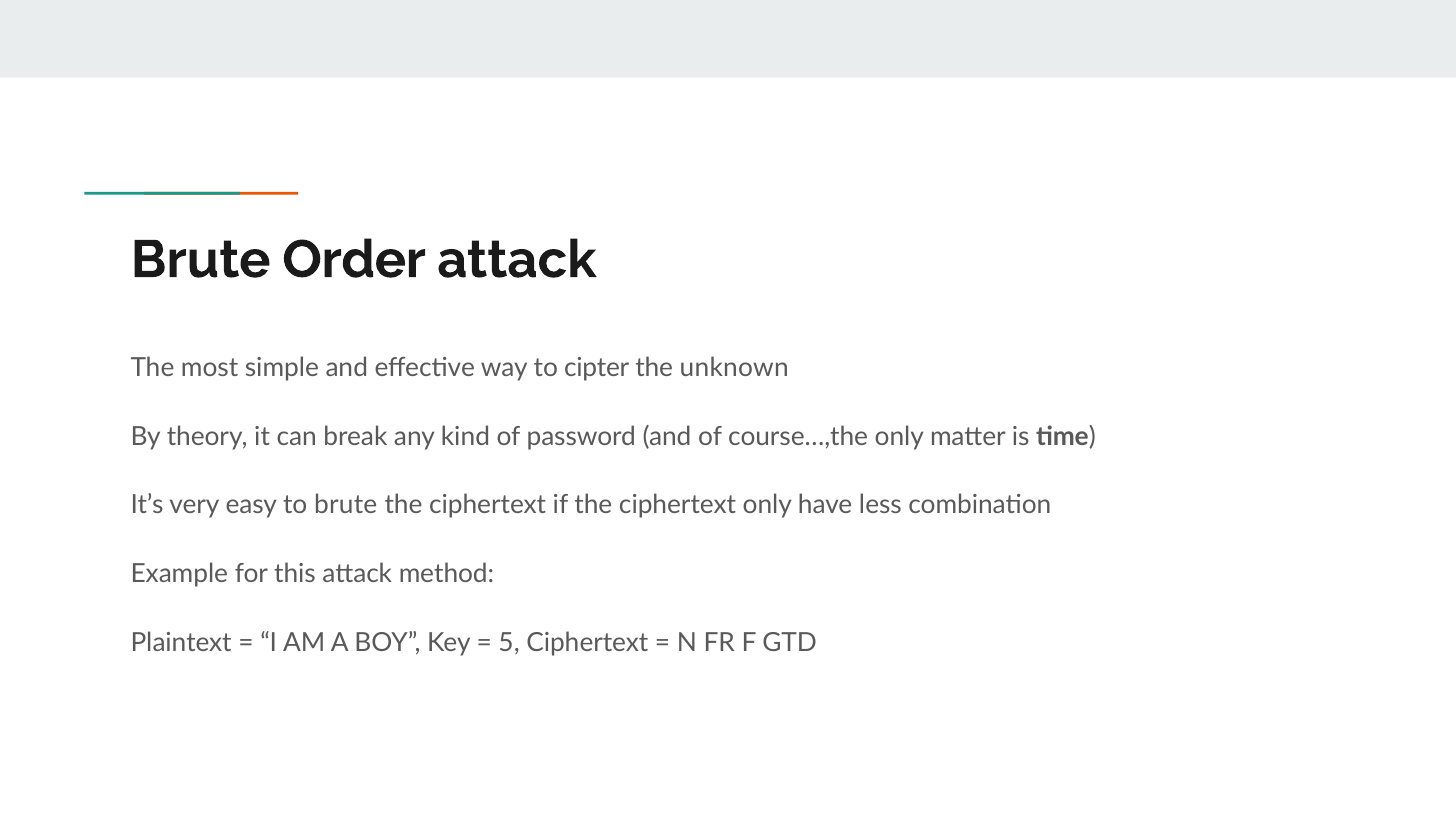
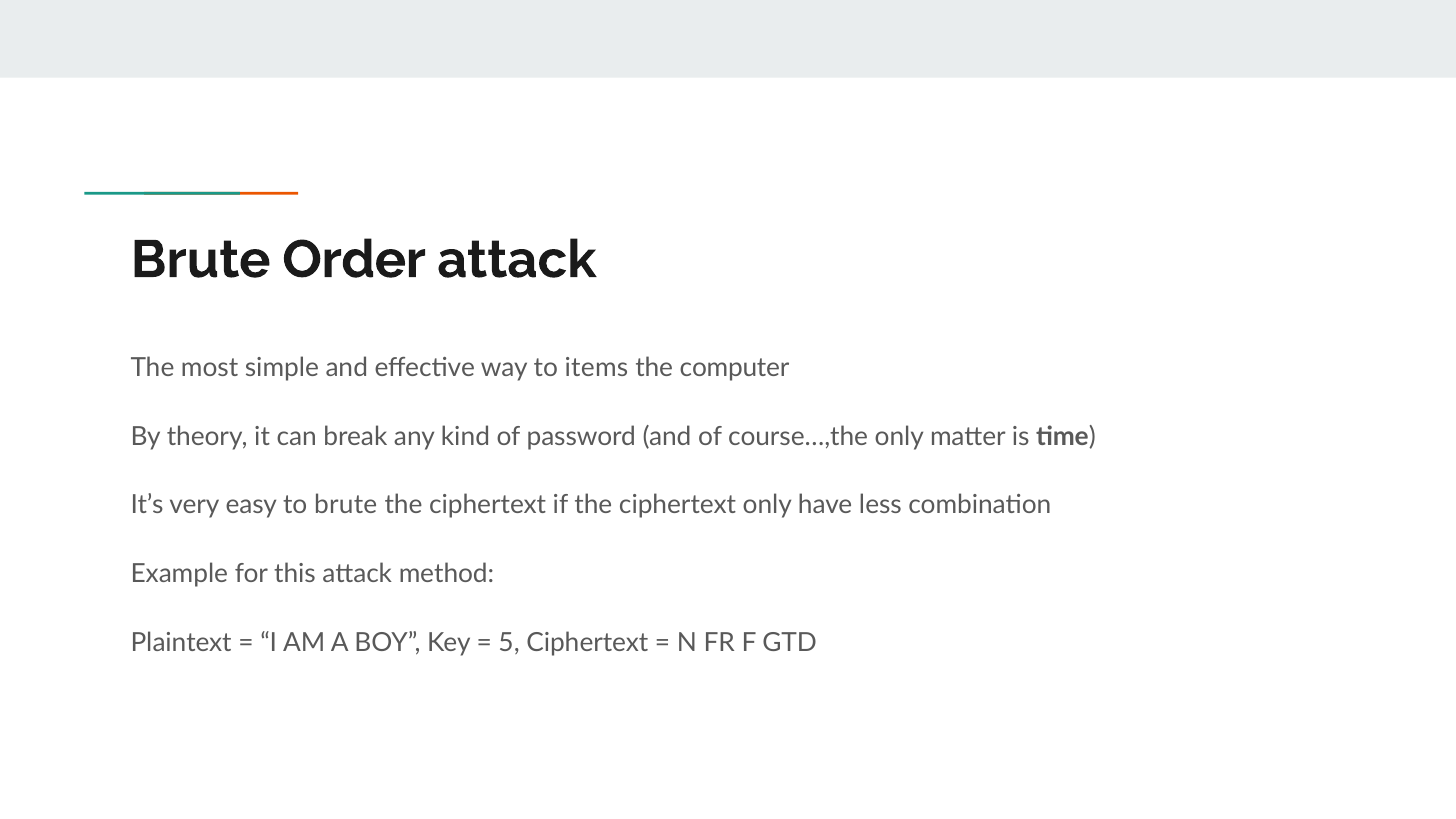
cipter: cipter -> items (596, 368)
unknown: unknown -> computer (735, 368)
